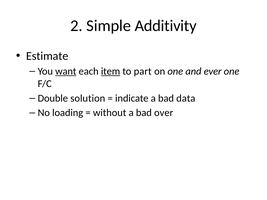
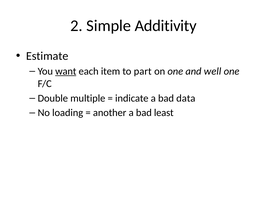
item underline: present -> none (111, 71)
ever: ever -> well (213, 71)
solution: solution -> multiple (88, 98)
without: without -> another (110, 113)
over: over -> least (164, 113)
